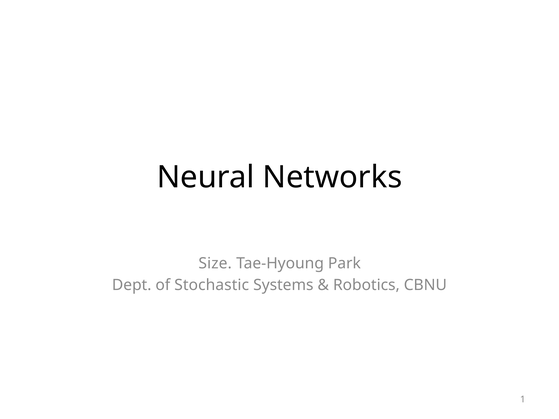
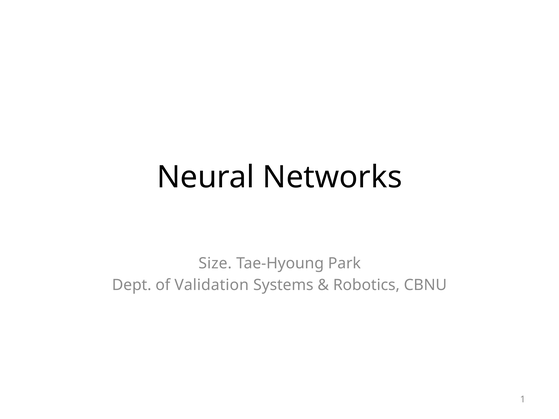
Stochastic: Stochastic -> Validation (212, 285)
